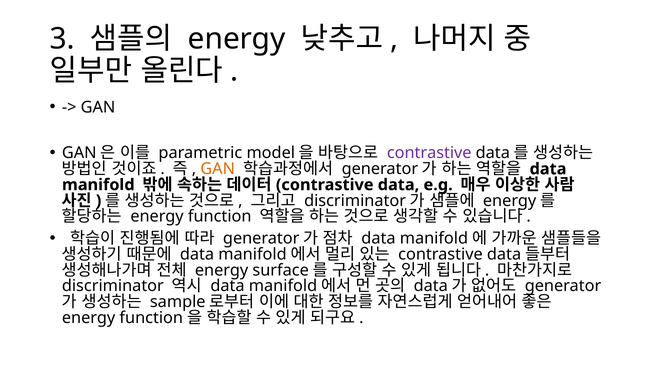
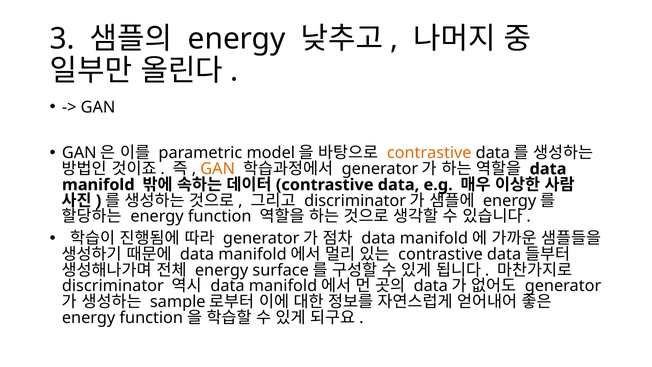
contrastive colour: purple -> orange (429, 153)
